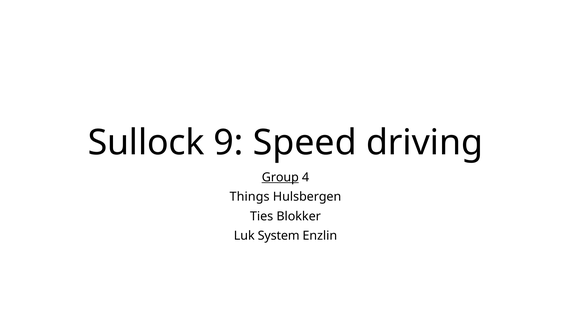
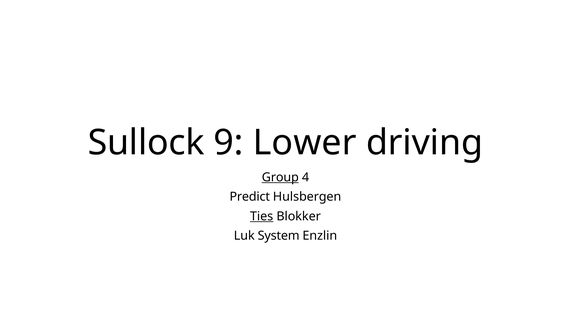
Speed: Speed -> Lower (305, 143)
Things: Things -> Predict (250, 197)
Ties underline: none -> present (262, 216)
